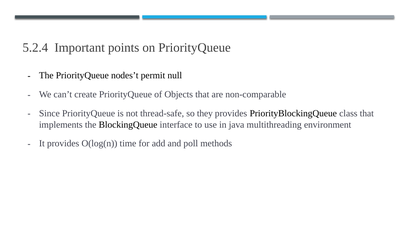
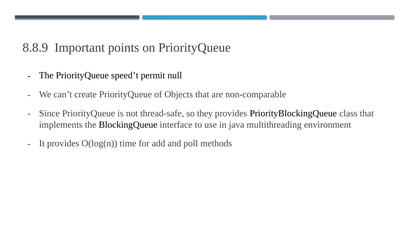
5.2.4: 5.2.4 -> 8.8.9 (35, 48)
nodes’t: nodes’t -> speed’t (125, 76)
